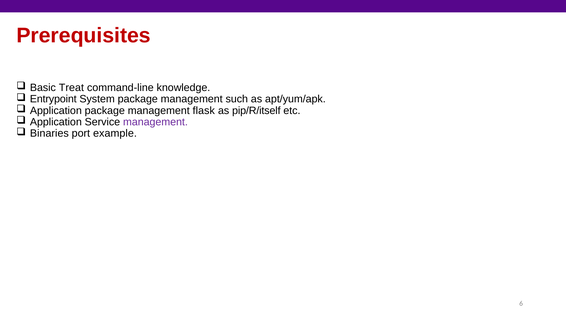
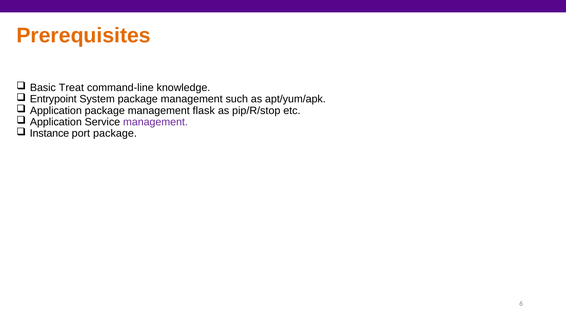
Prerequisites colour: red -> orange (84, 36)
pip/R/itself: pip/R/itself -> pip/R/stop (256, 111)
Binaries: Binaries -> Instance (49, 134)
port example: example -> package (115, 134)
